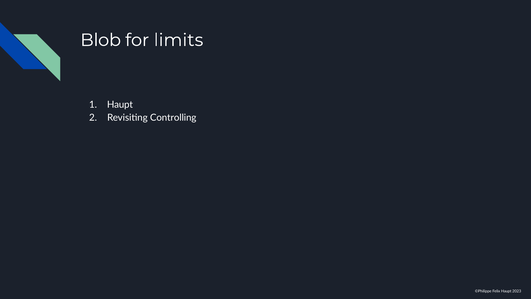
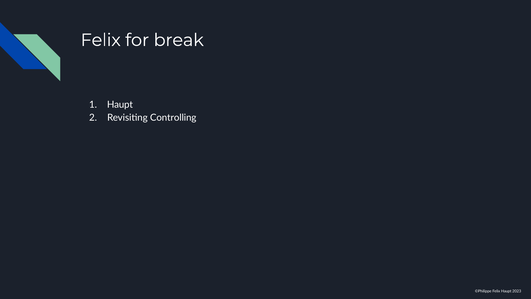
Blob: Blob -> Felix (101, 40)
limits: limits -> break (179, 40)
